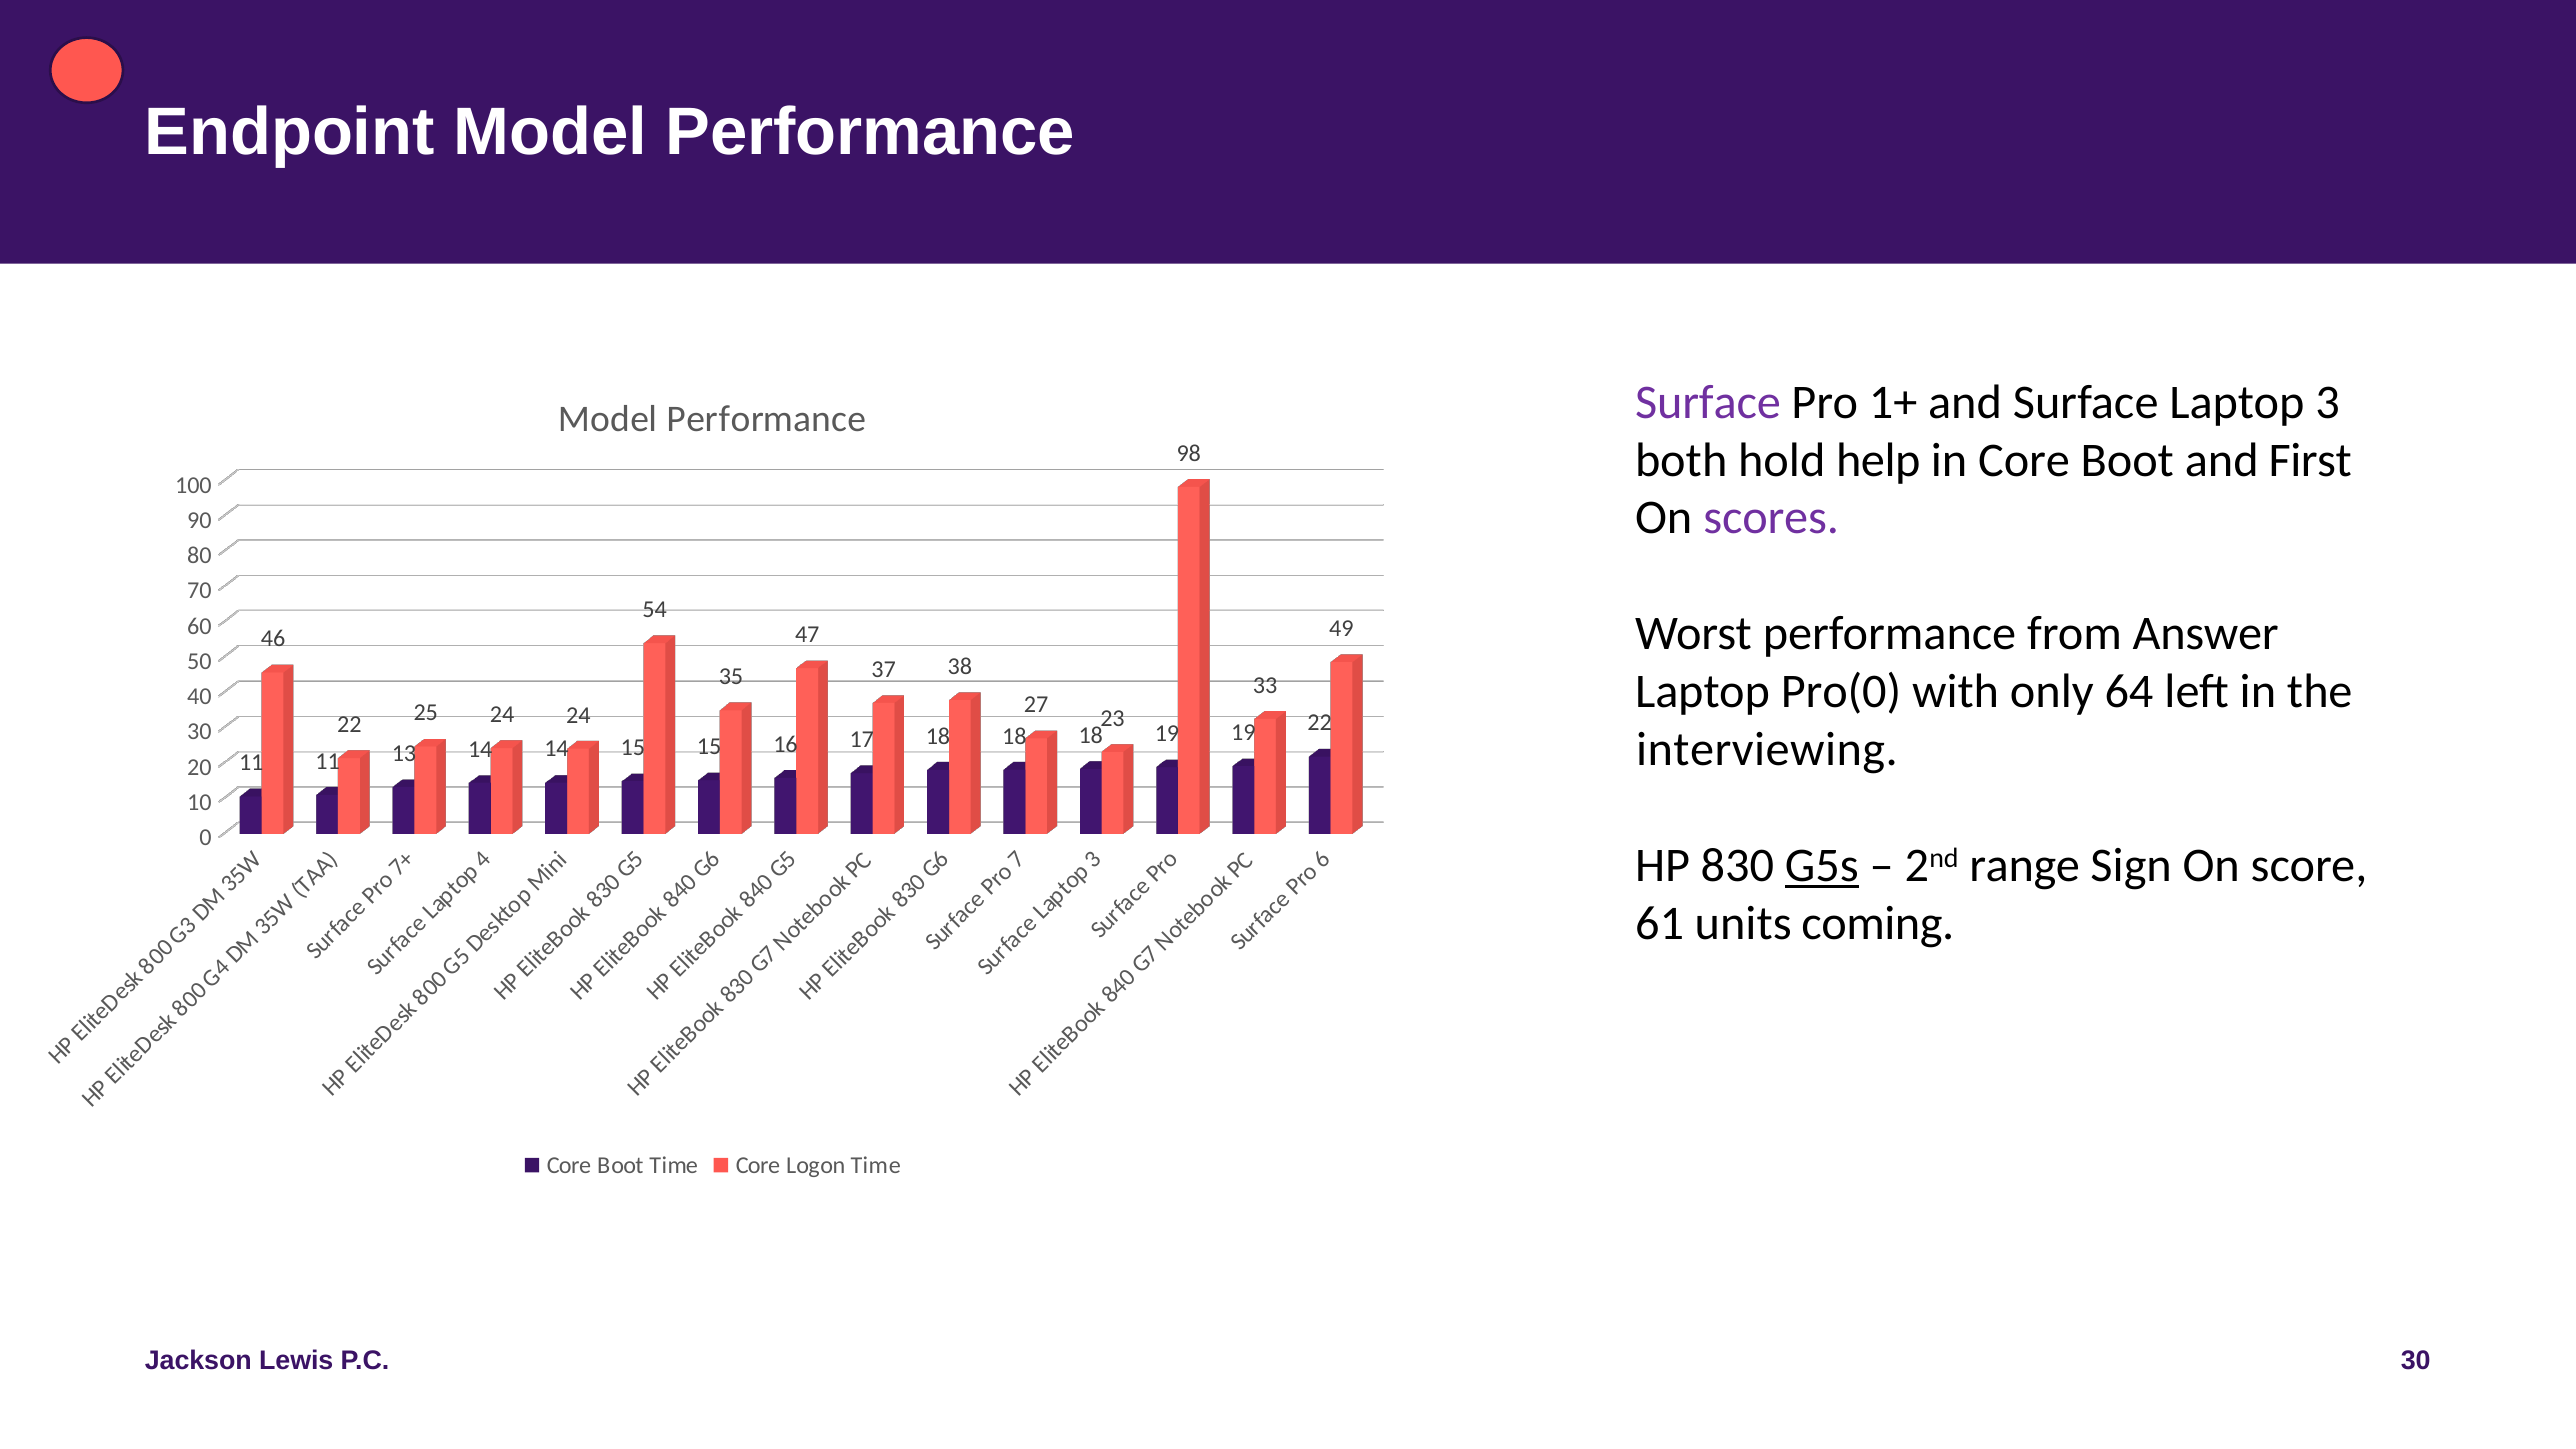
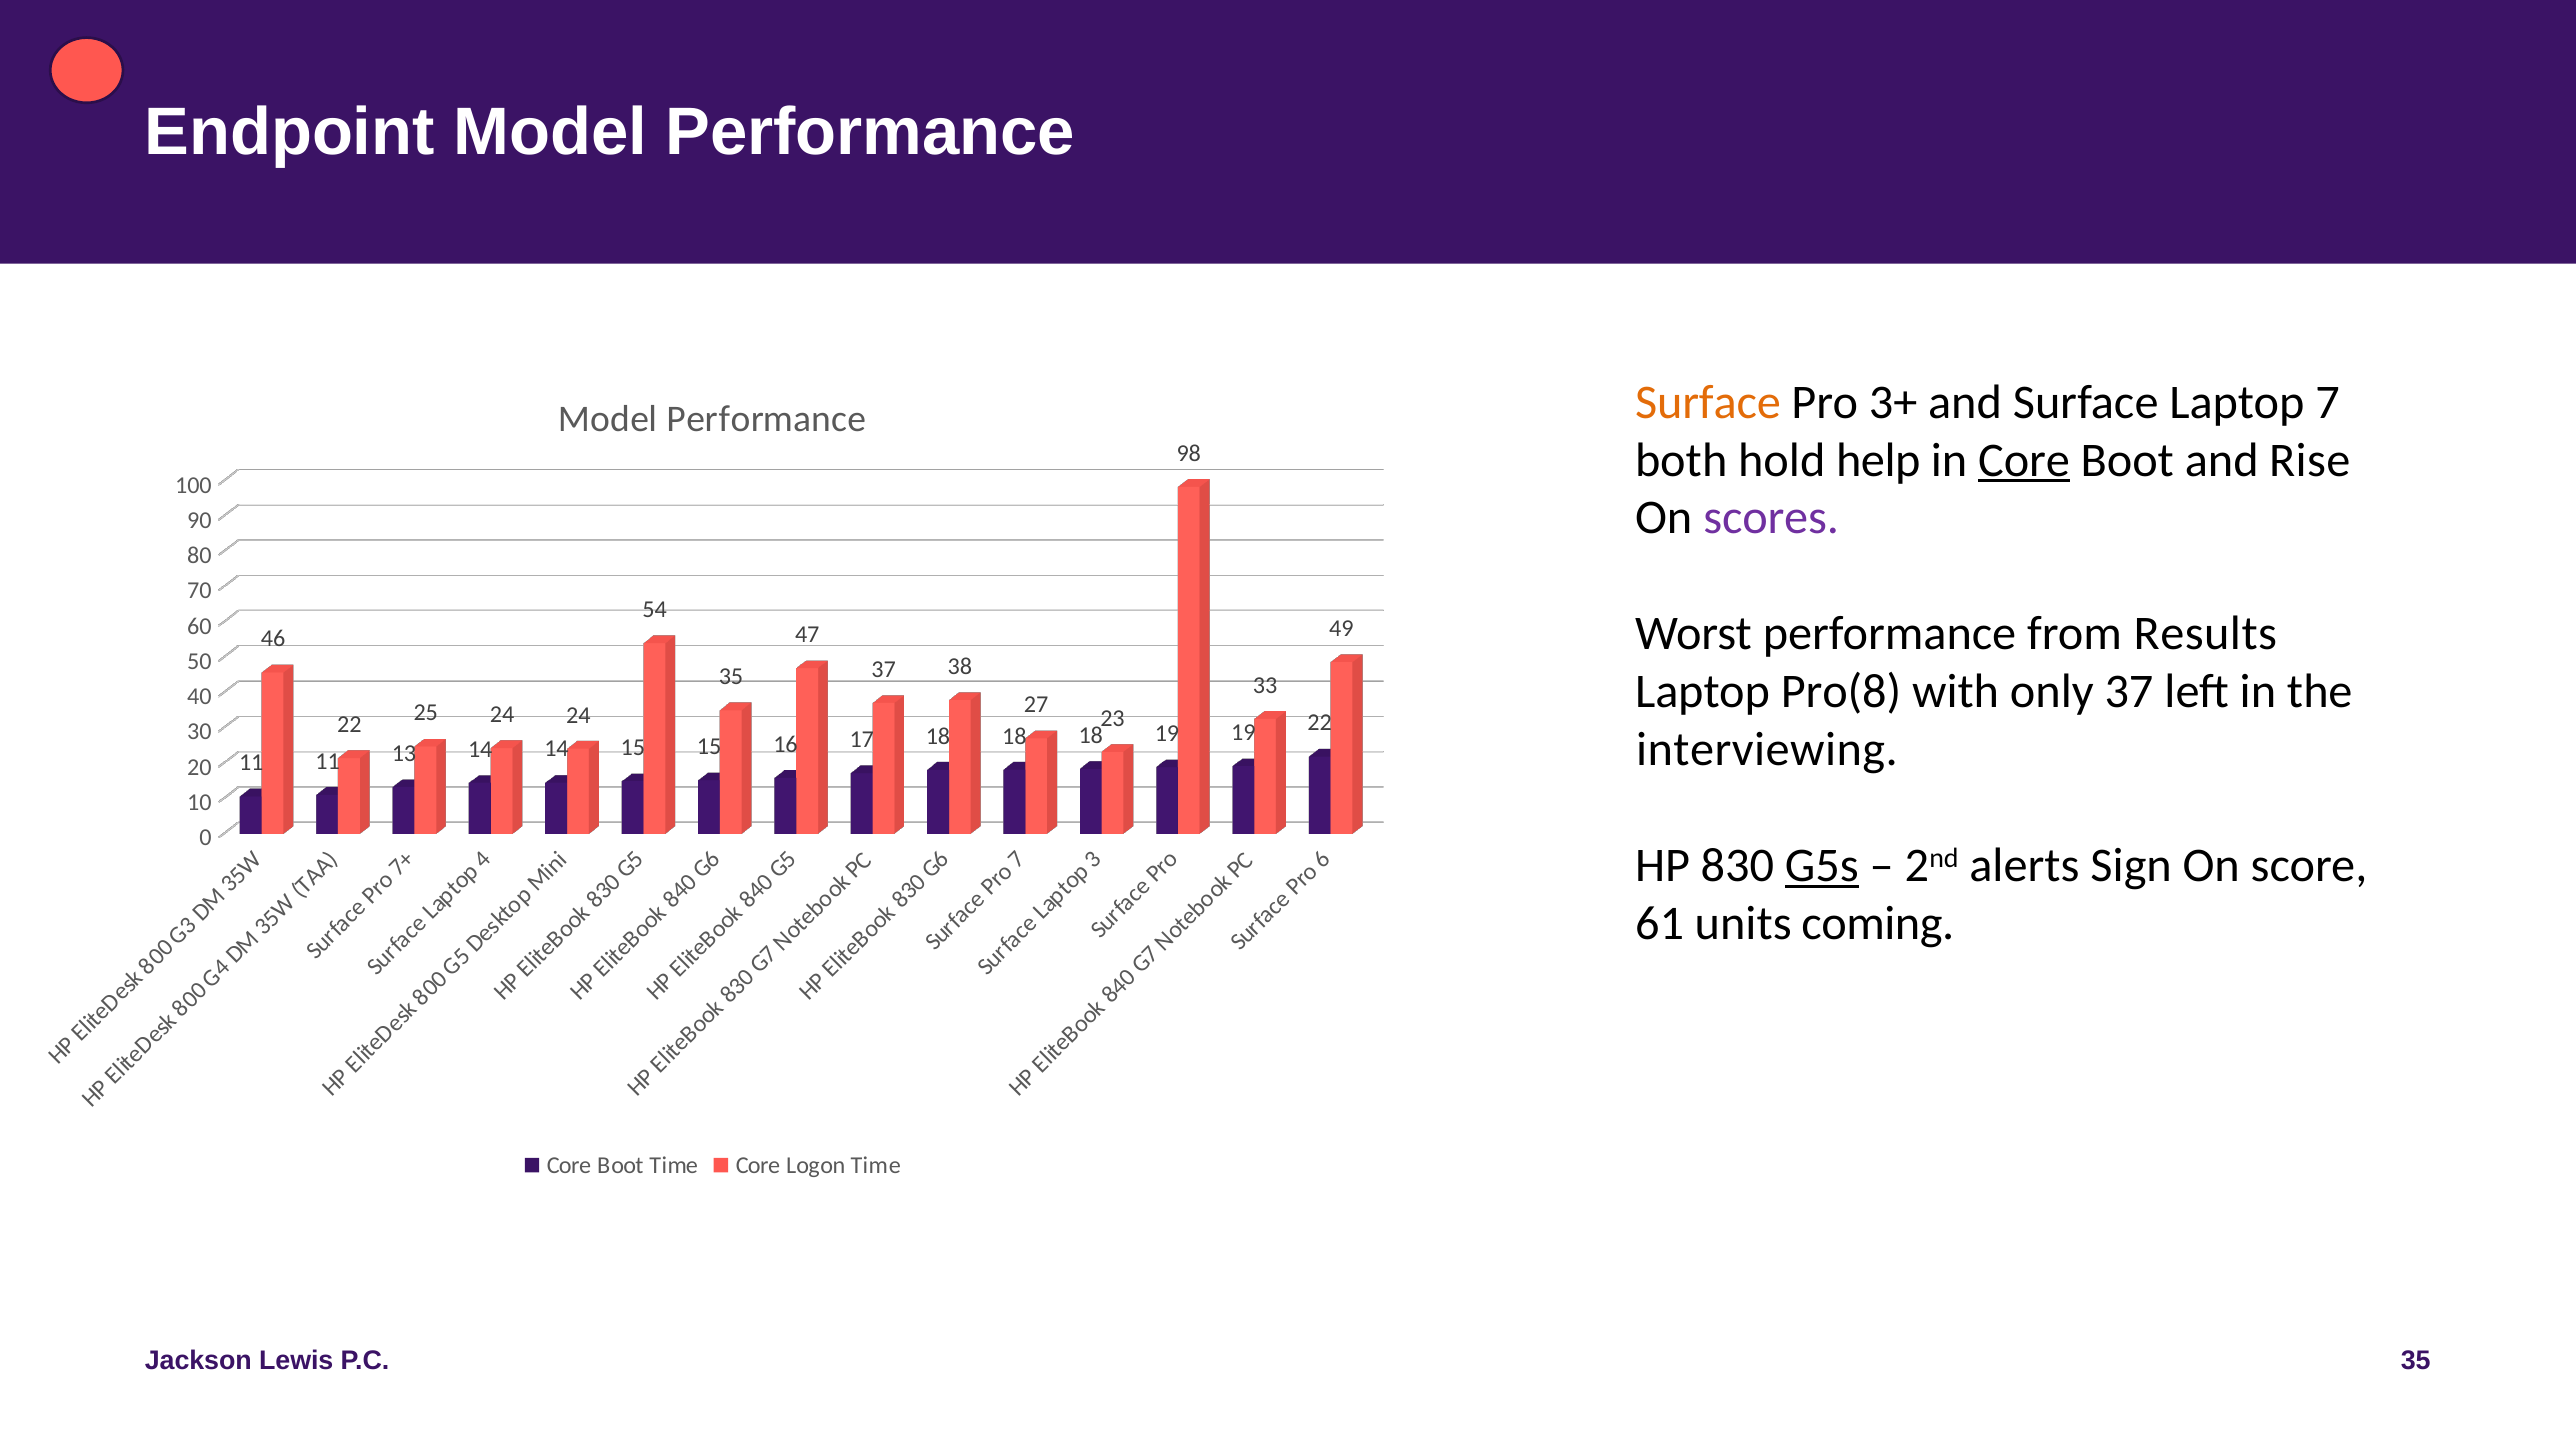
Surface colour: purple -> orange (1708, 402)
1+: 1+ -> 3+ (1893, 402)
Laptop 3: 3 -> 7 (2328, 402)
Core underline: none -> present (2024, 460)
First: First -> Rise (2310, 460)
Answer: Answer -> Results (2205, 634)
Pro(0: Pro(0 -> Pro(8 (1841, 692)
only 64: 64 -> 37 (2129, 692)
range: range -> alerts (2024, 866)
P.C 30: 30 -> 35 (2416, 1361)
